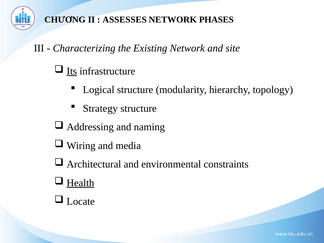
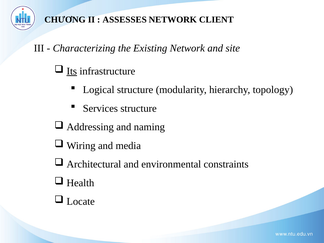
PHASES: PHASES -> CLIENT (216, 20)
Strategy: Strategy -> Services (100, 108)
Health underline: present -> none (80, 183)
